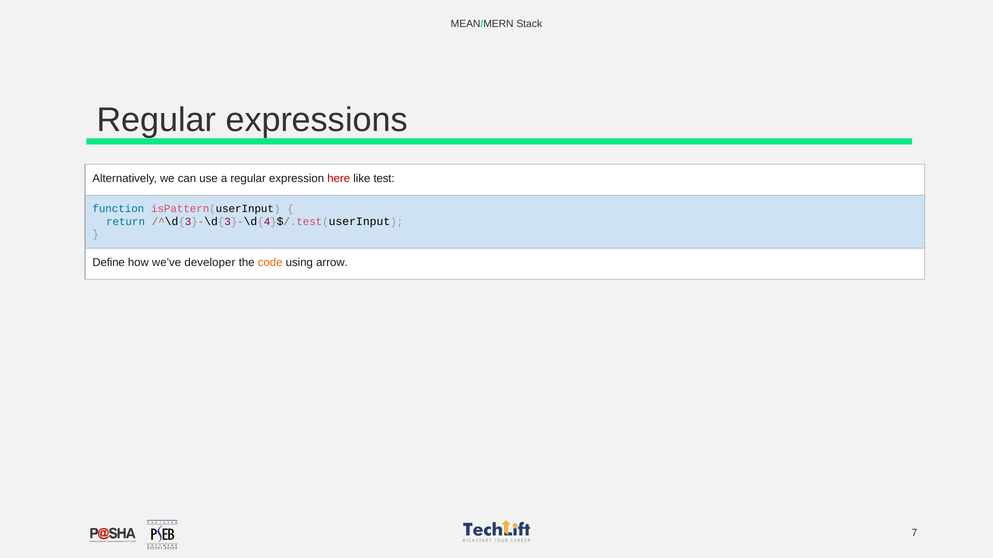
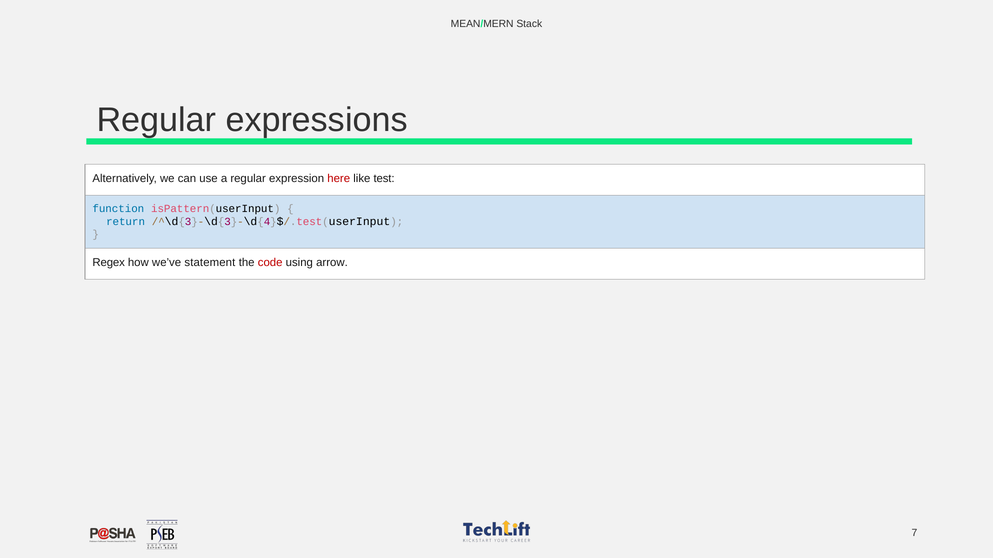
Define: Define -> Regex (109, 263)
developer: developer -> statement (210, 263)
code colour: orange -> red (270, 263)
